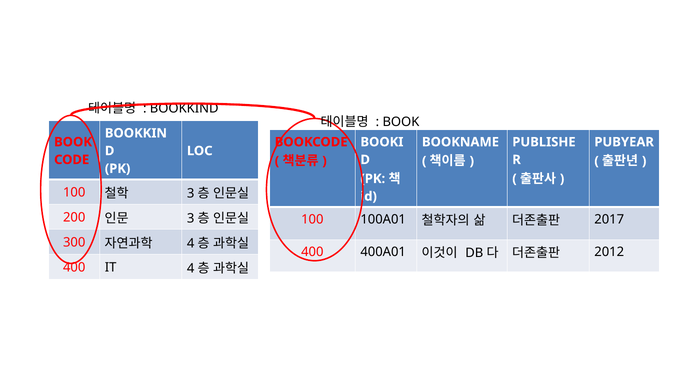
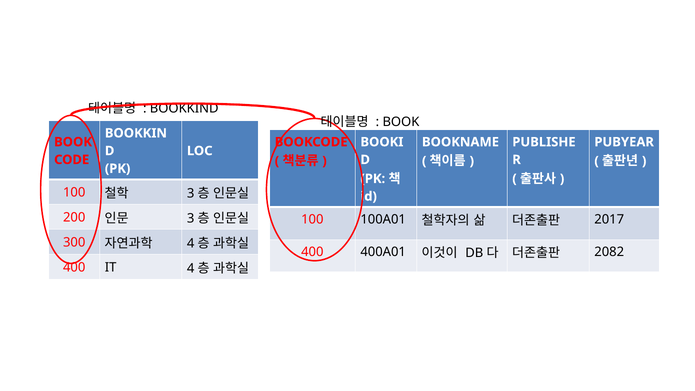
2012: 2012 -> 2082 (609, 252)
